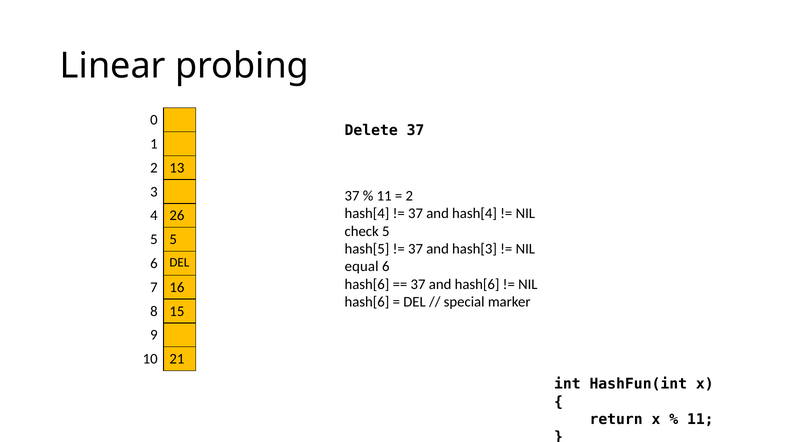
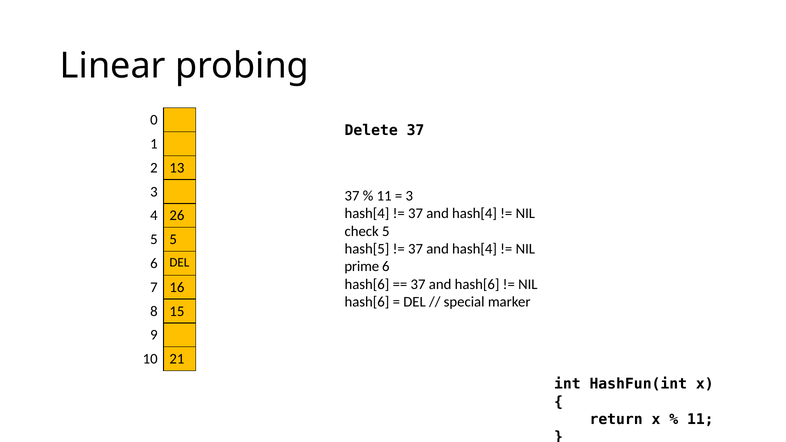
2: 2 -> 3 (409, 196)
hash[3: hash[3 -> hash[4 (475, 249)
equal: equal -> prime (362, 267)
